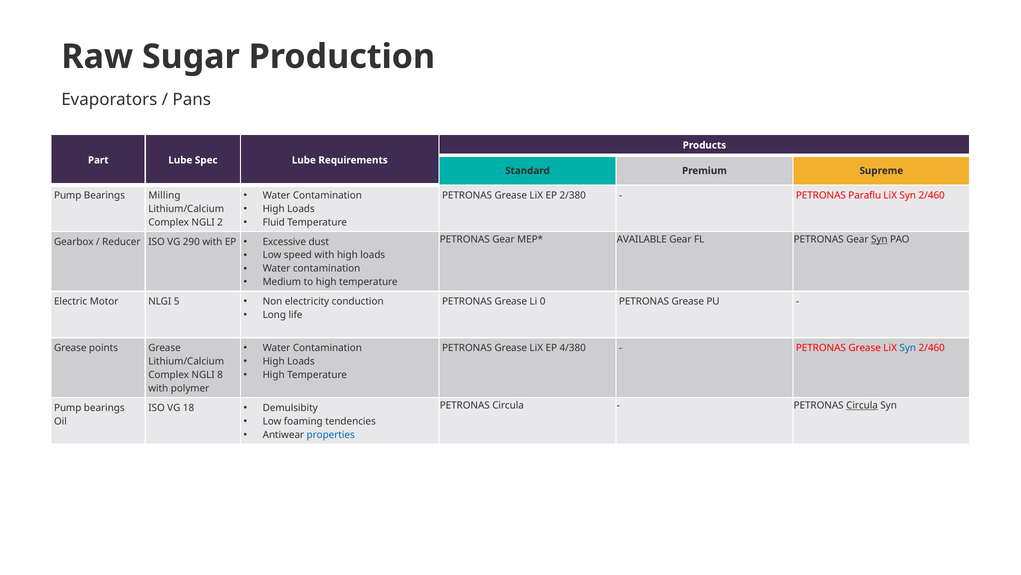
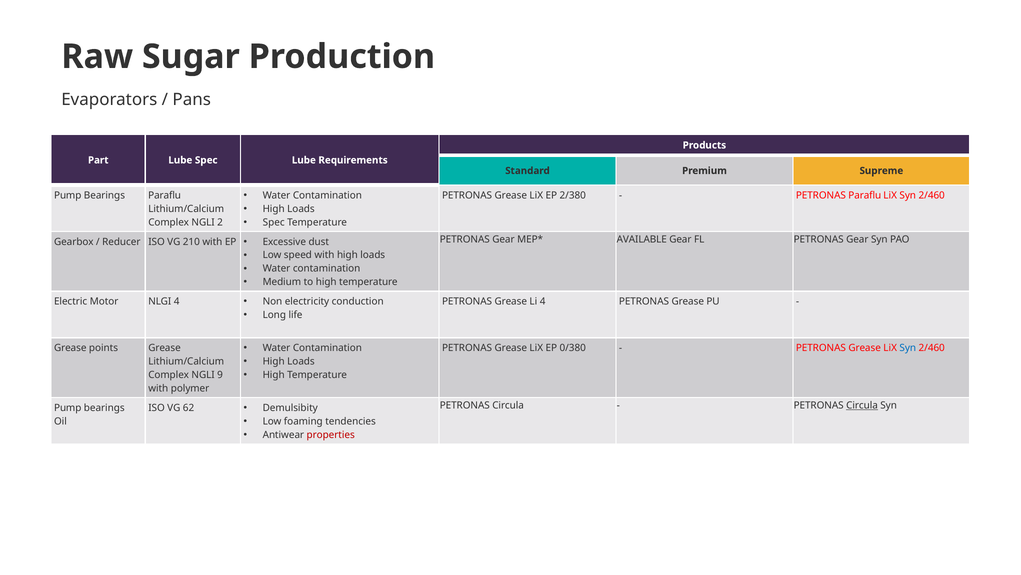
Bearings Milling: Milling -> Paraflu (165, 195)
Fluid: Fluid -> Spec (274, 222)
Syn underline: present -> none (879, 239)
290: 290 -> 210 (191, 241)
NLGI 5: 5 -> 4 (177, 301)
Li 0: 0 -> 4 (543, 301)
4/380: 4/380 -> 0/380 (573, 348)
8: 8 -> 9 (220, 374)
18: 18 -> 62 (189, 407)
properties colour: blue -> red (331, 434)
